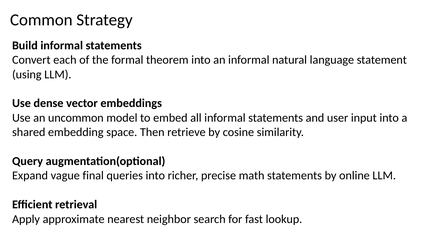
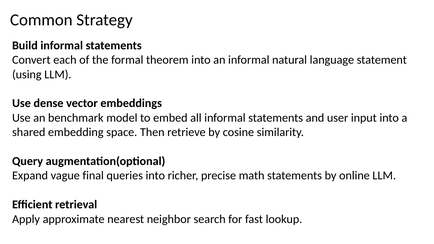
uncommon: uncommon -> benchmark (76, 118)
